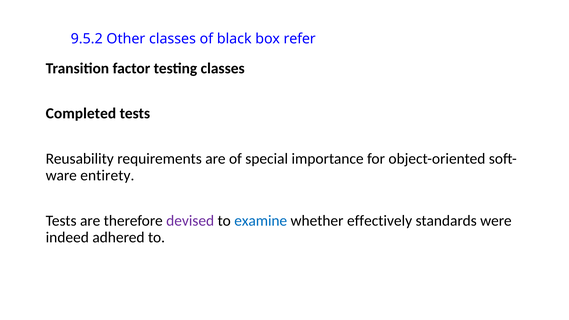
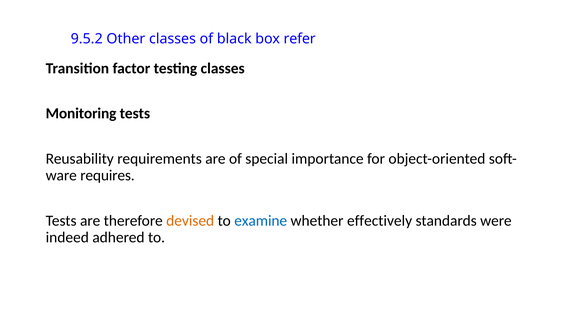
Completed: Completed -> Monitoring (81, 114)
entirety: entirety -> requires (107, 175)
devised colour: purple -> orange (190, 221)
